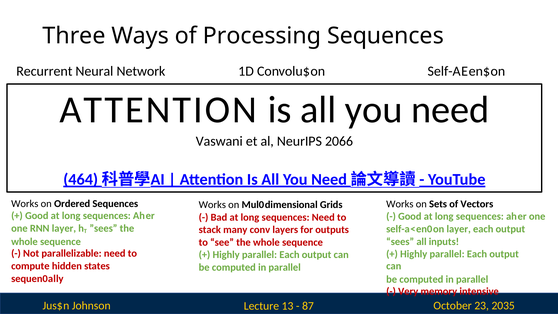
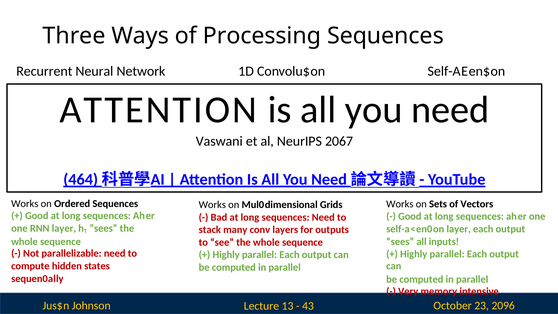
2066: 2066 -> 2067 (339, 141)
2035: 2035 -> 2096 (503, 306)
87: 87 -> 43 (308, 306)
